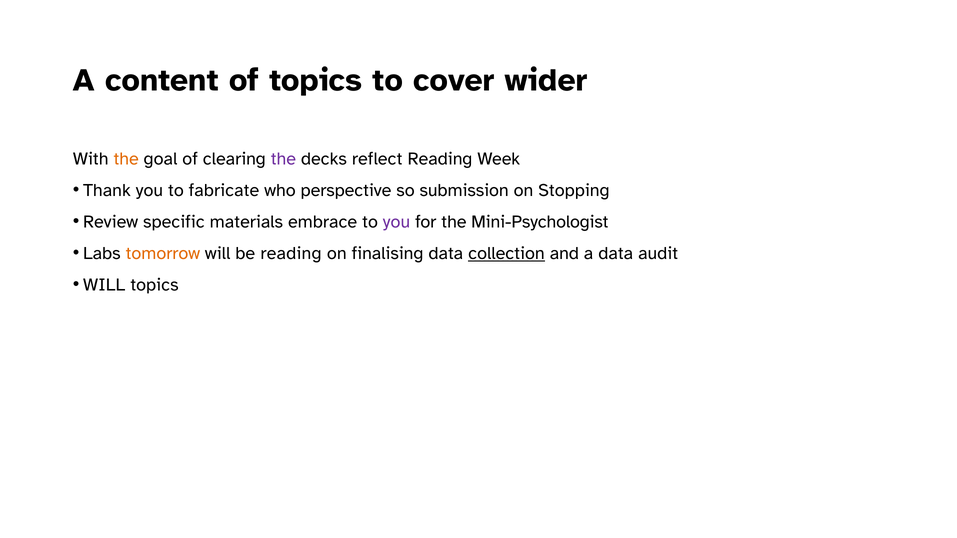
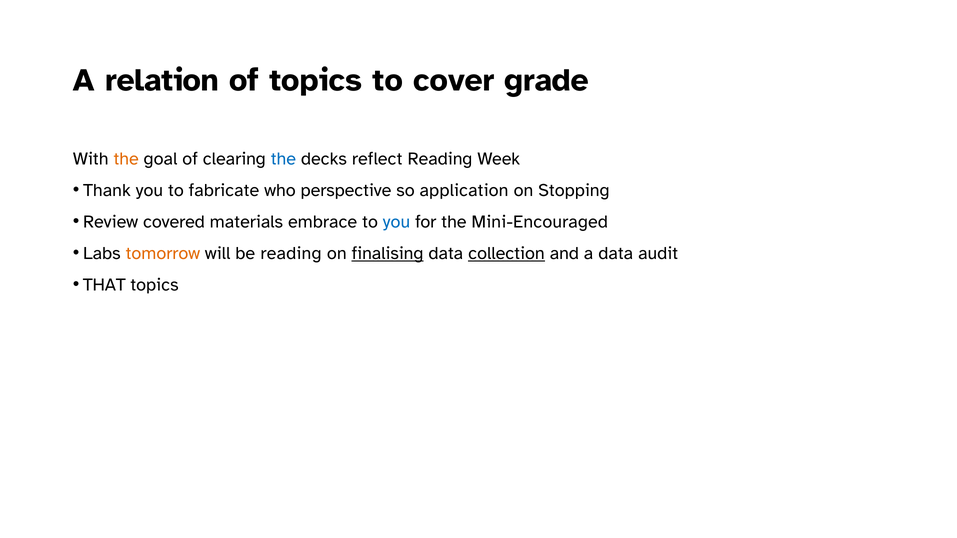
content: content -> relation (162, 80)
wider: wider -> grade (547, 80)
the colour: purple -> blue (283, 159)
submission: submission -> application (464, 190)
specific: specific -> covered (174, 222)
you colour: purple -> blue (397, 222)
Mini-Psychologist: Mini-Psychologist -> Mini-Encouraged (540, 222)
finalising underline: none -> present (388, 253)
WILL: WILL -> THAT (104, 285)
